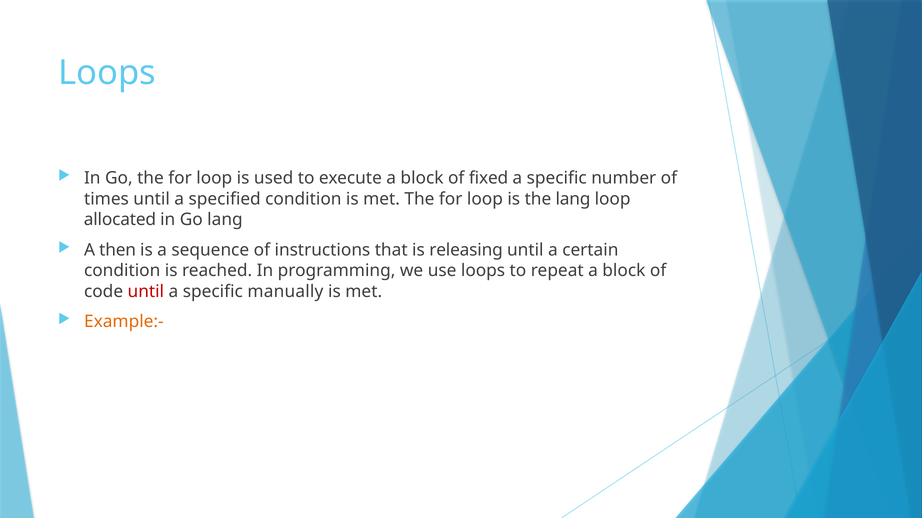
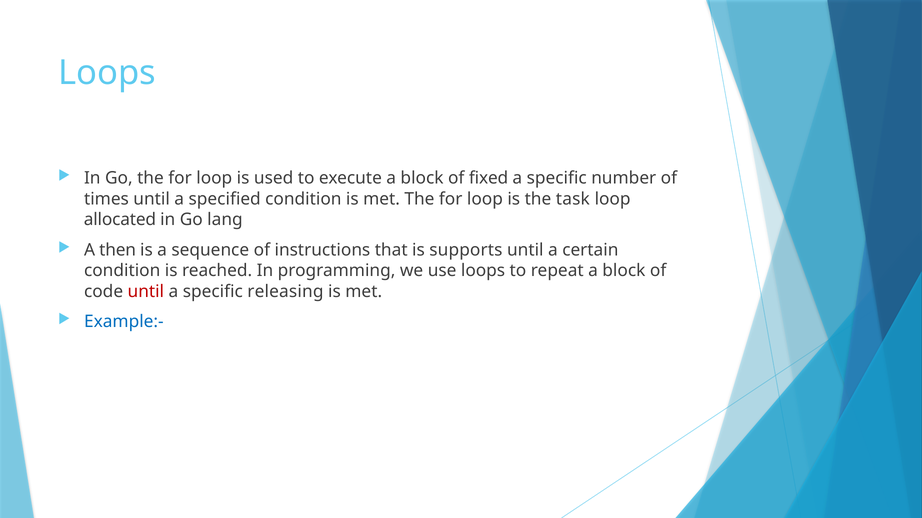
the lang: lang -> task (573, 199)
releasing: releasing -> supports (466, 250)
manually: manually -> releasing (285, 292)
Example:- colour: orange -> blue (124, 322)
